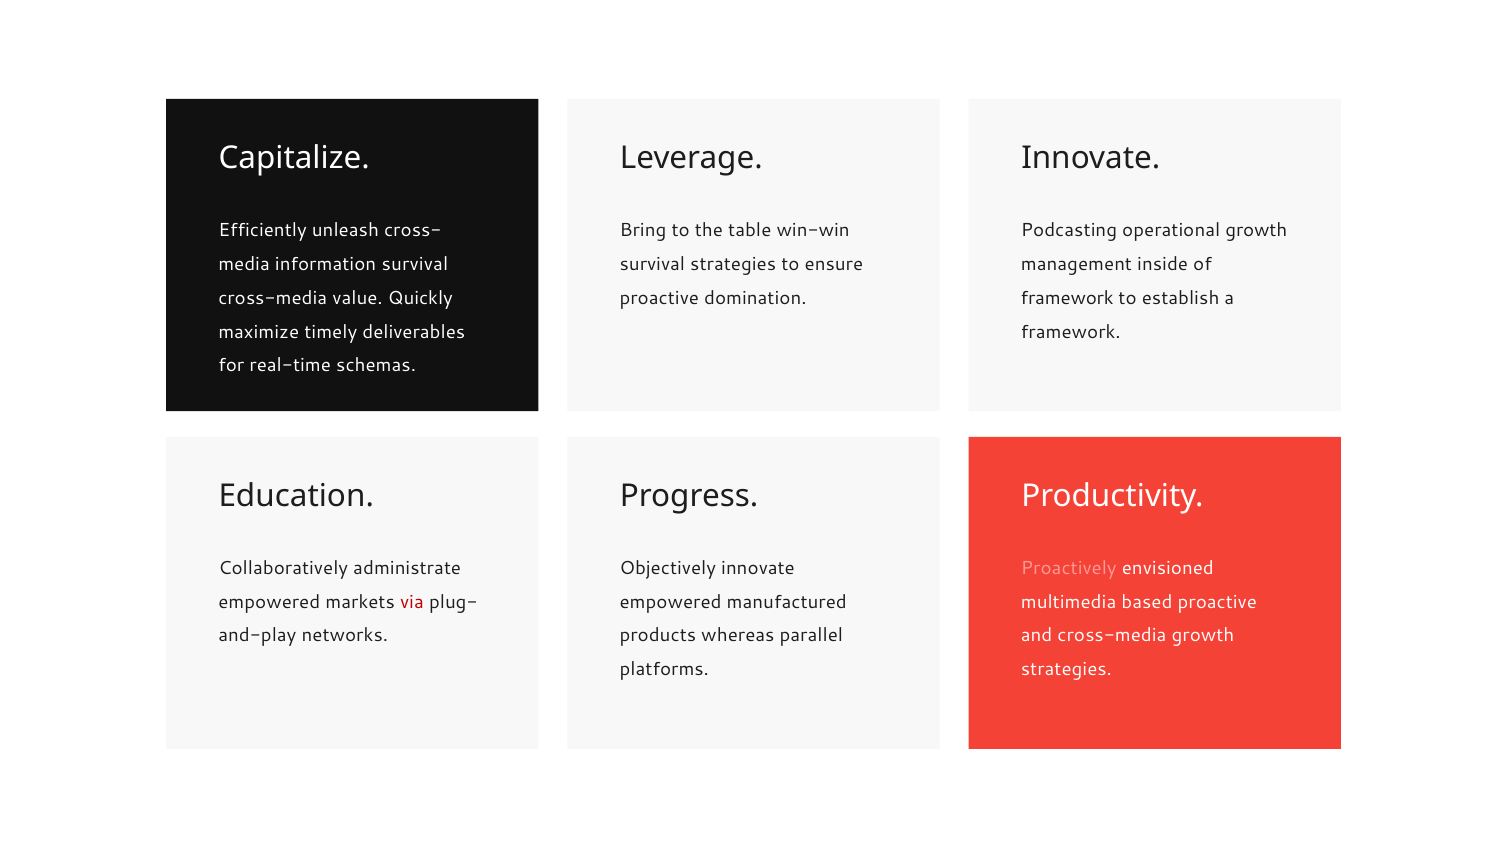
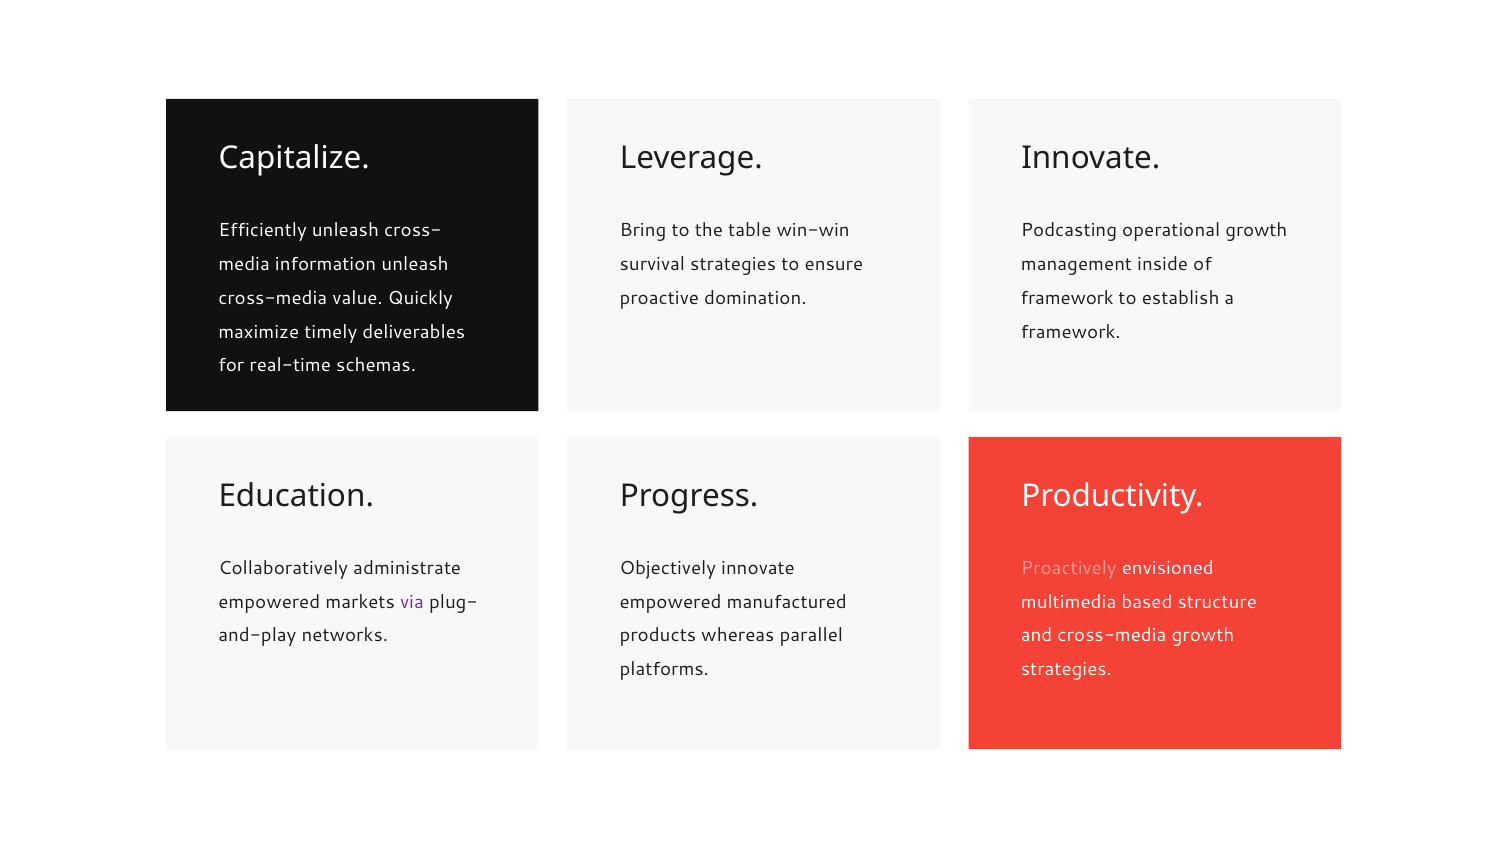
information survival: survival -> unleash (415, 264)
via colour: red -> purple (412, 602)
based proactive: proactive -> structure (1217, 602)
